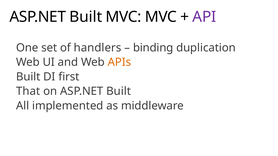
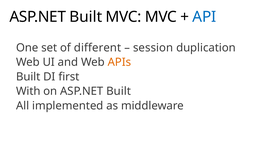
API colour: purple -> blue (204, 17)
handlers: handlers -> different (98, 48)
binding: binding -> session (153, 48)
That: That -> With (28, 91)
